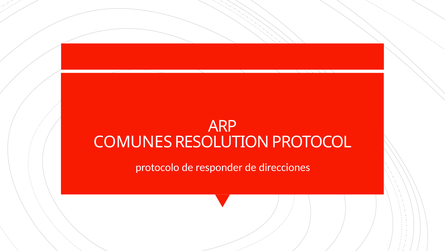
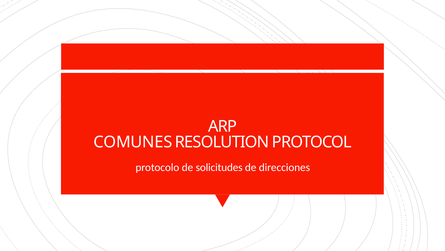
responder: responder -> solicitudes (219, 167)
